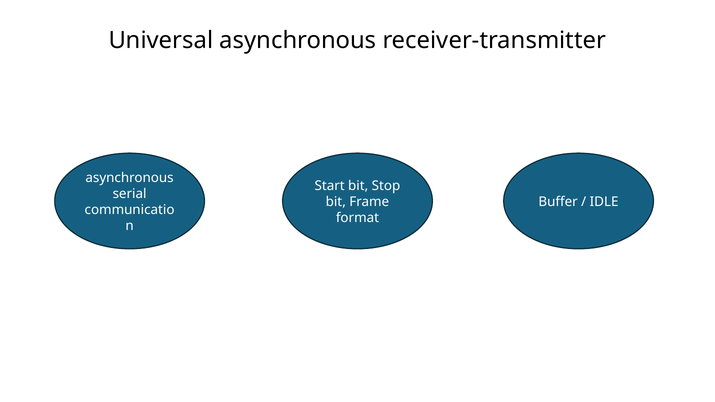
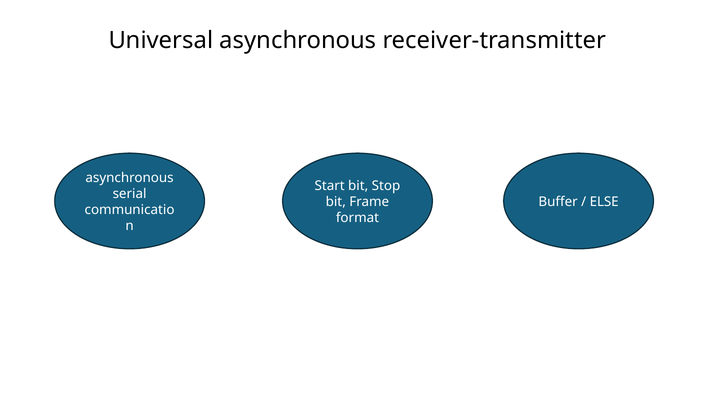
IDLE: IDLE -> ELSE (604, 202)
